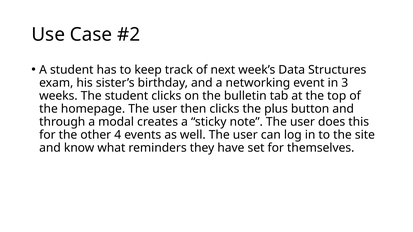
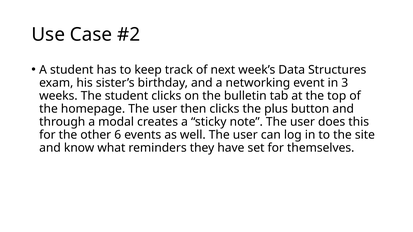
4: 4 -> 6 (118, 135)
